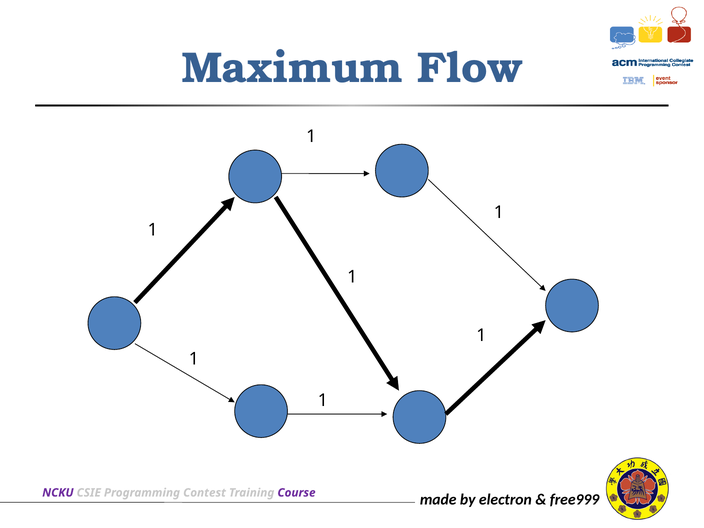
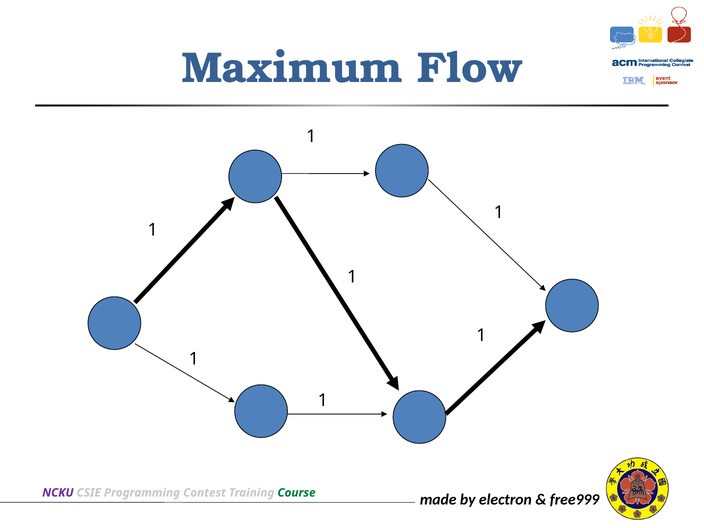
Course colour: purple -> green (296, 493)
